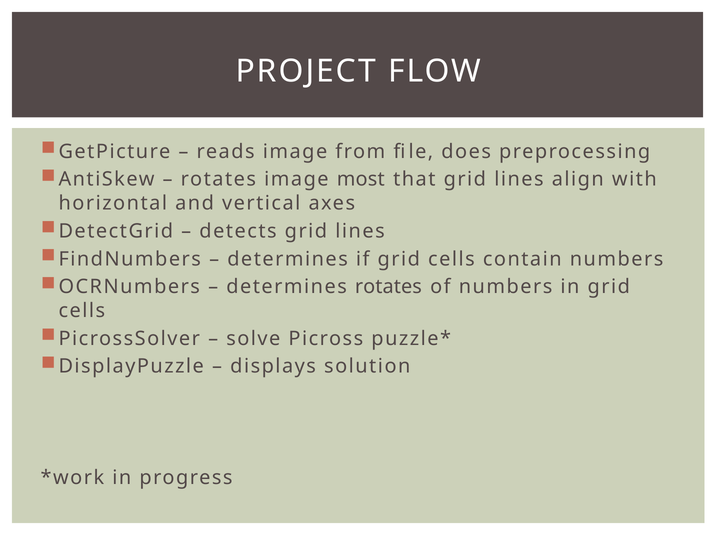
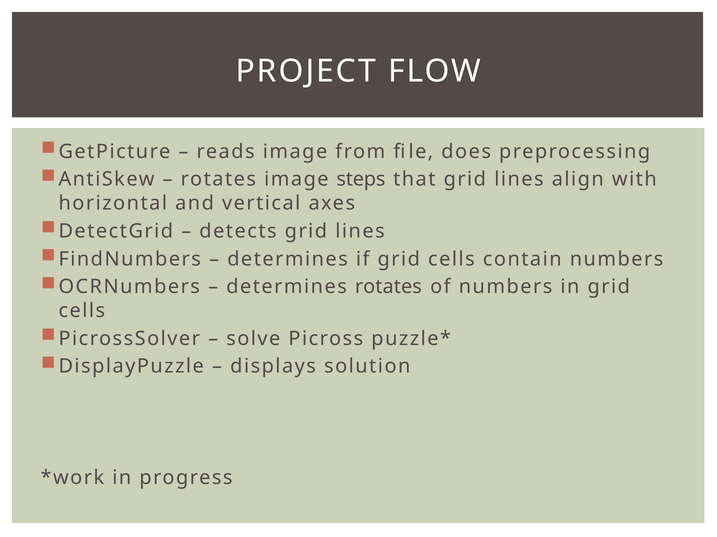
most: most -> steps (361, 180)
